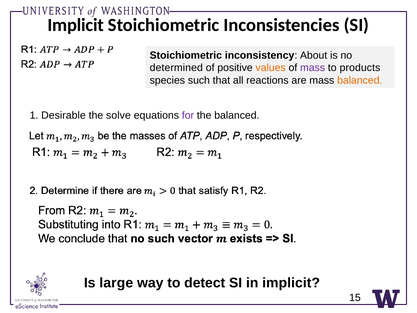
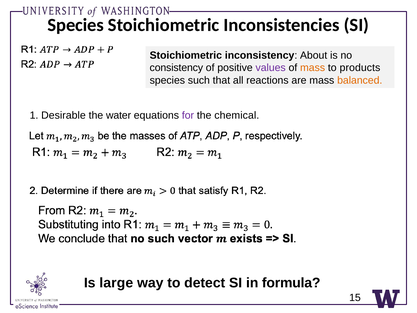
Implicit: Implicit -> Species (76, 25)
determined: determined -> consistency (176, 68)
values colour: orange -> purple (271, 68)
mass colour: purple -> orange (313, 68)
solve: solve -> water (119, 115)
the balanced: balanced -> chemical (237, 115)
in implicit: implicit -> formula (291, 283)
